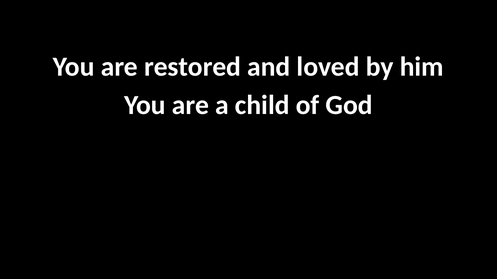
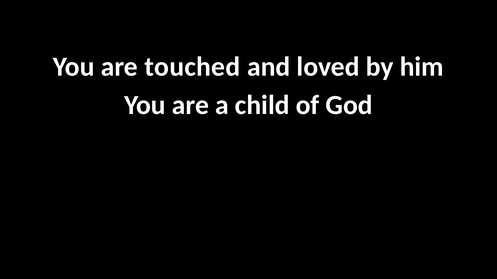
restored: restored -> touched (192, 67)
